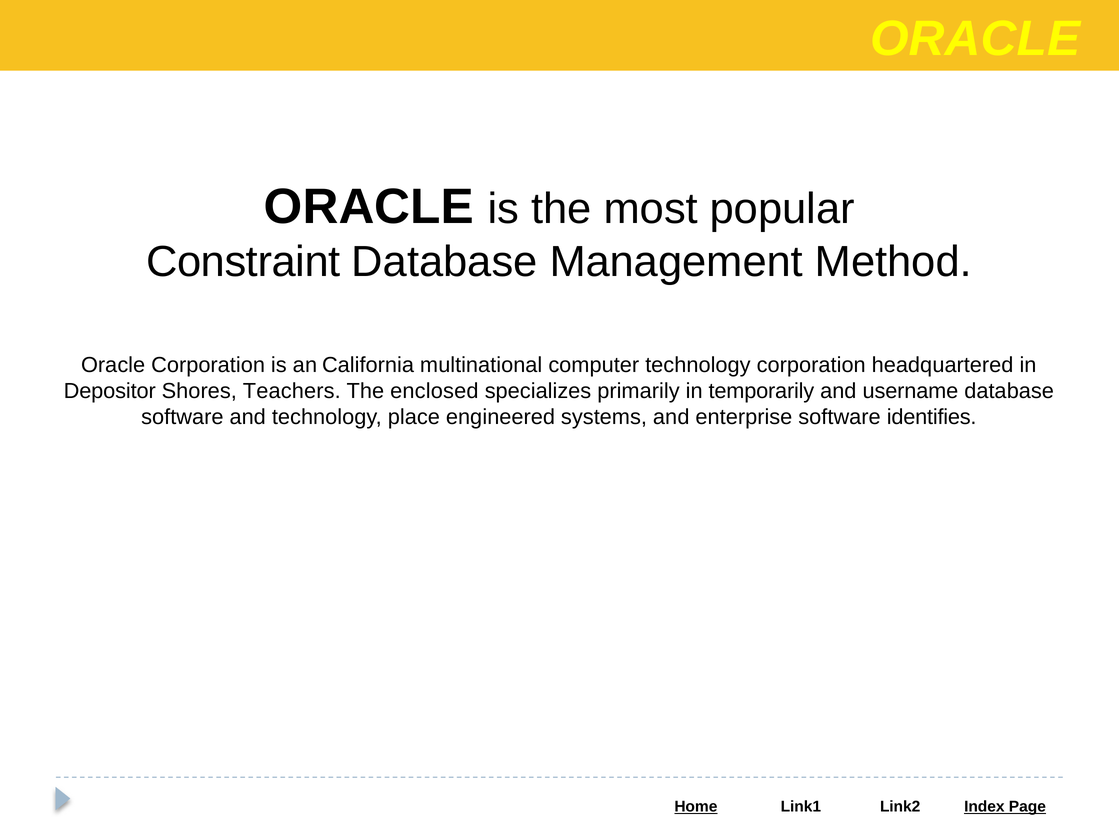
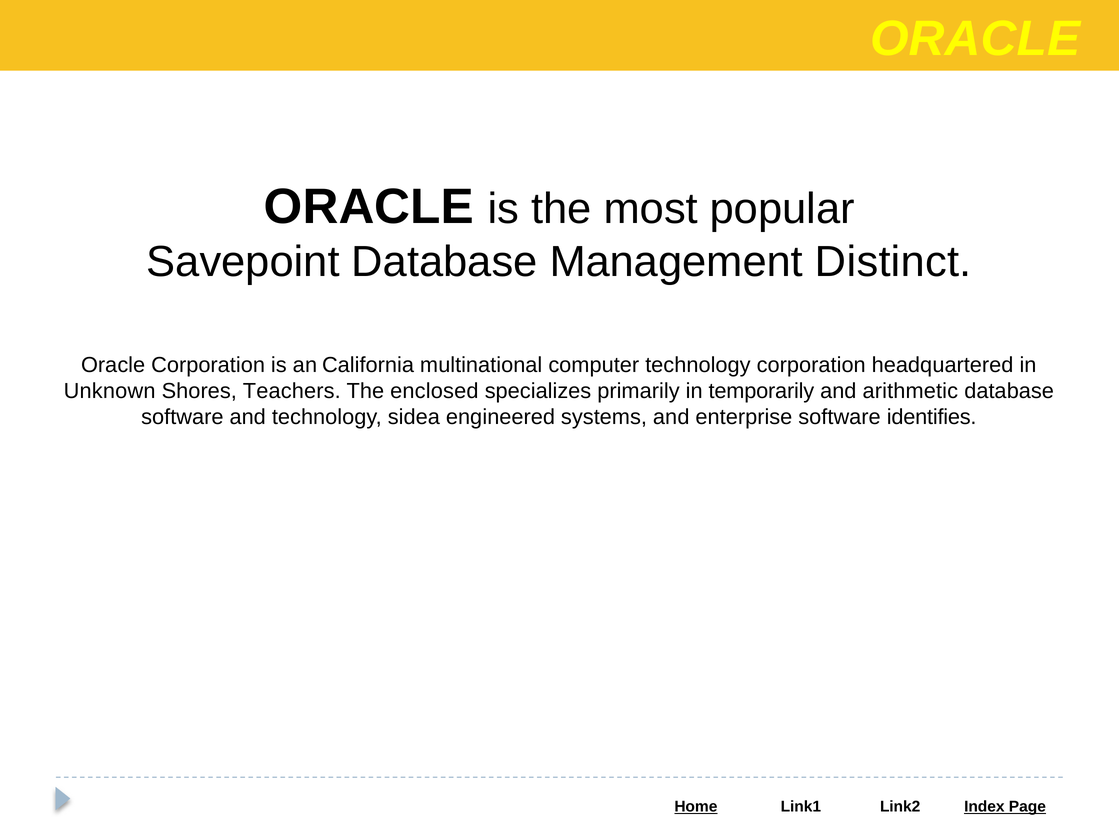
Constraint: Constraint -> Savepoint (243, 262)
Method: Method -> Distinct (893, 262)
Depositor: Depositor -> Unknown (110, 391)
username: username -> arithmetic (910, 391)
place: place -> sidea (414, 417)
